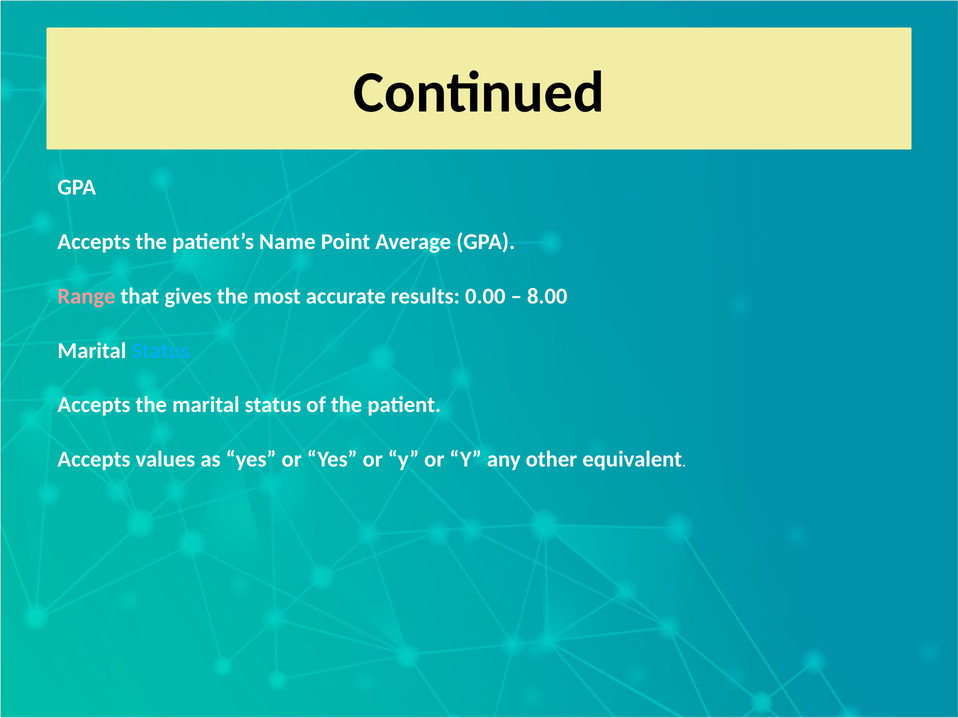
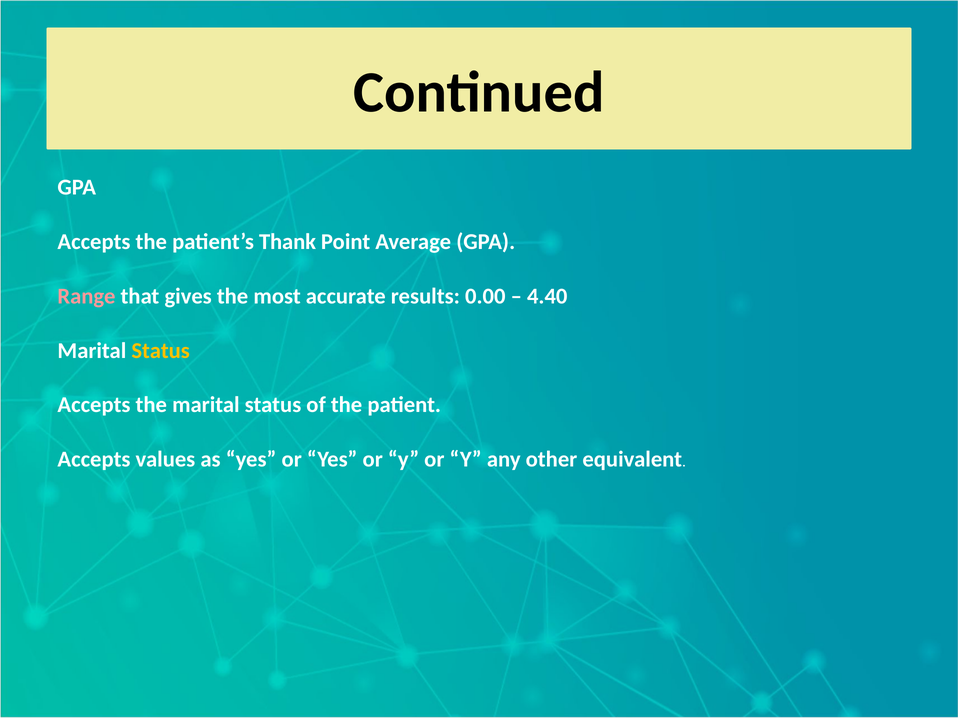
Name: Name -> Thank (288, 242)
8.00: 8.00 -> 4.40 (547, 296)
Status colour: light blue -> yellow (161, 351)
